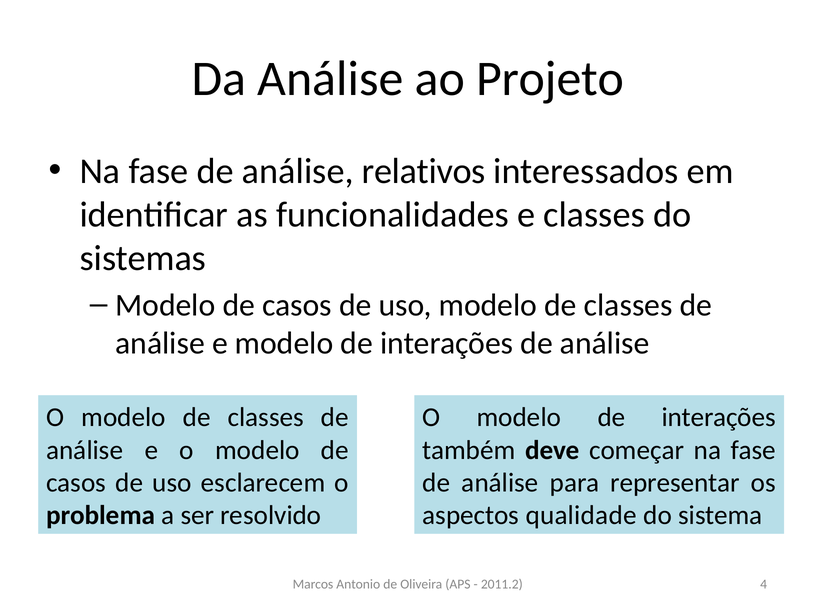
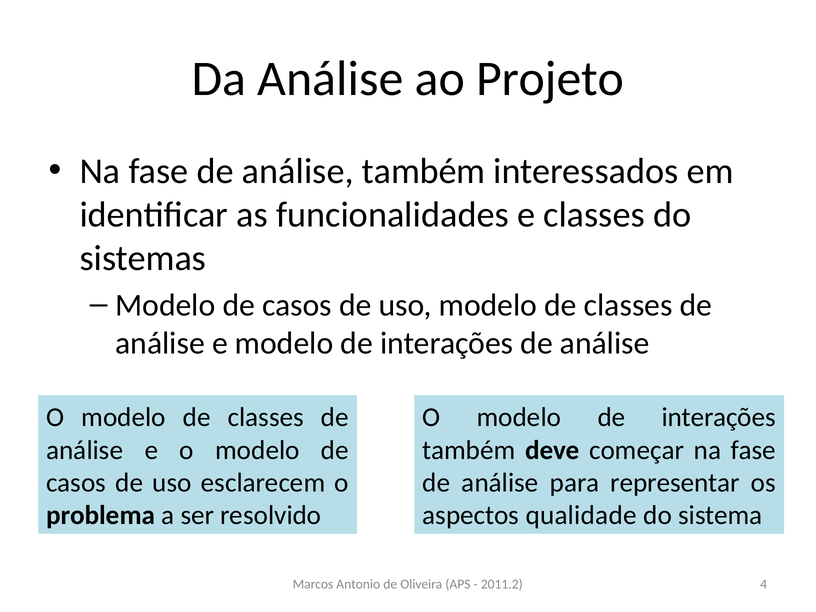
análise relativos: relativos -> também (424, 171)
